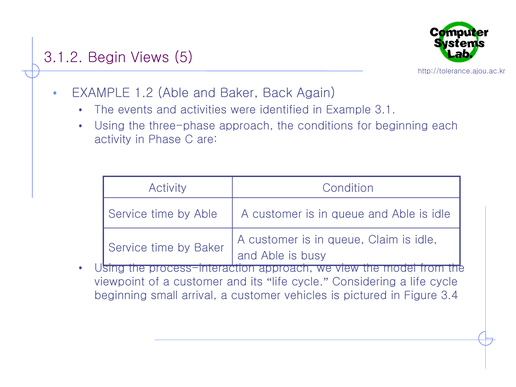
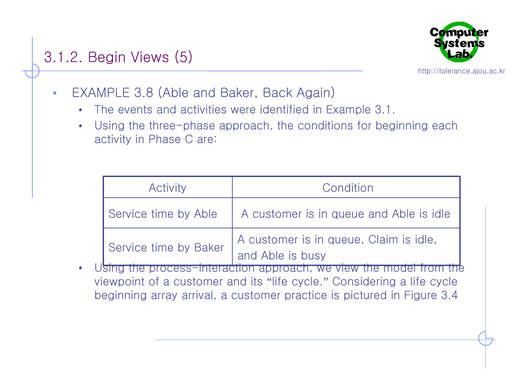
1.2: 1.2 -> 3.8 (144, 93)
small: small -> array (164, 295)
vehicles: vehicles -> practice (306, 295)
